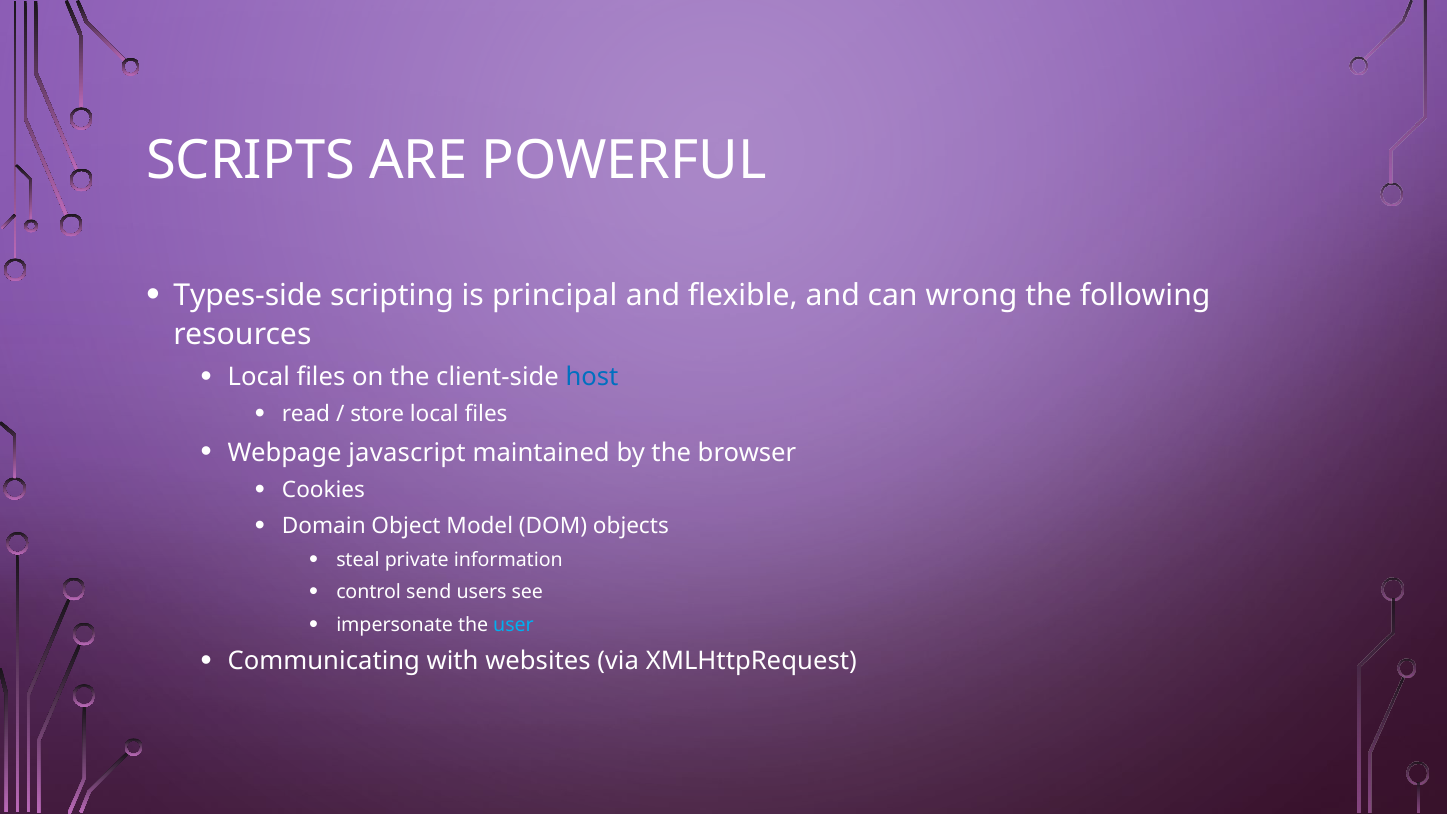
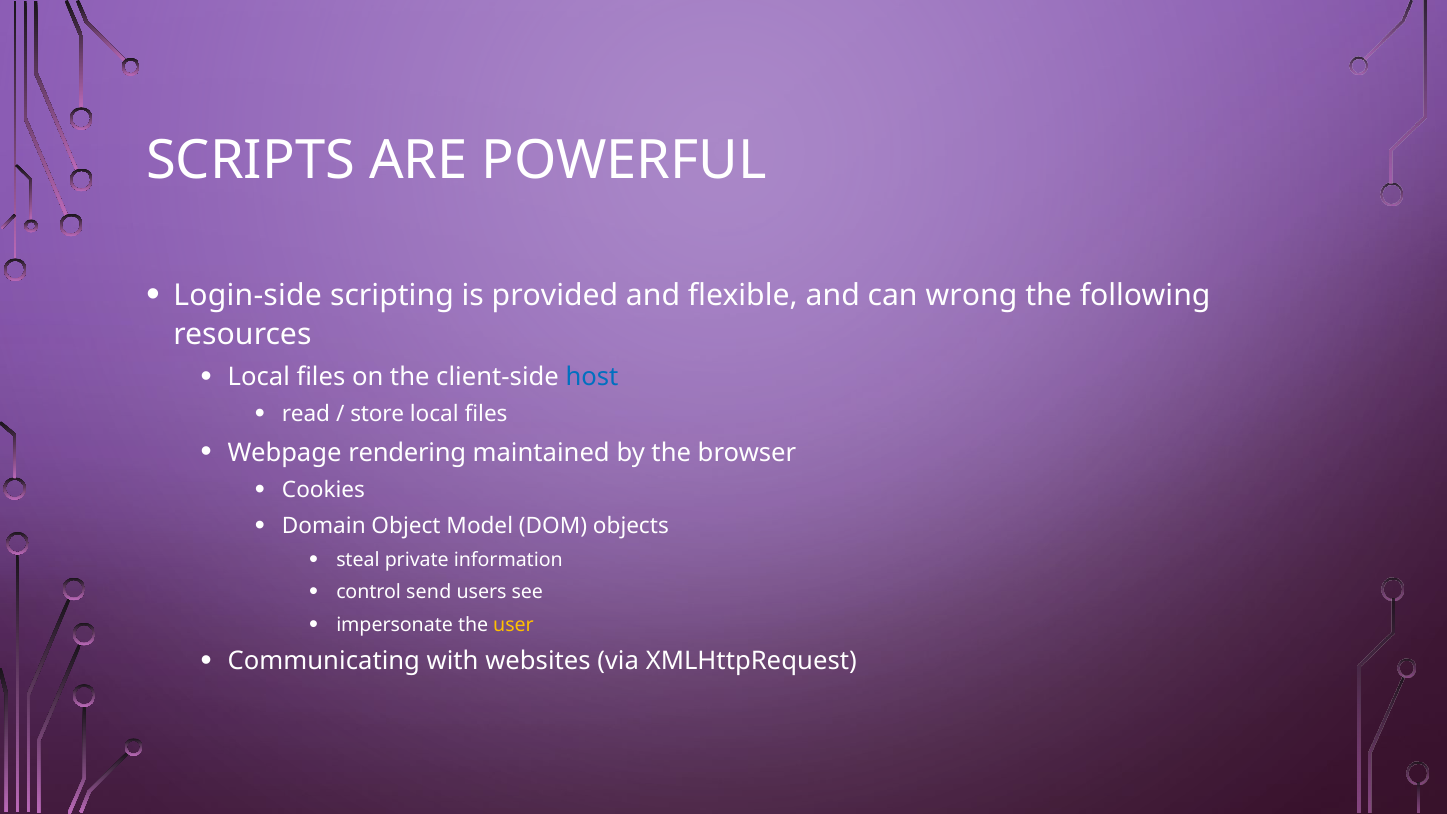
Types-side: Types-side -> Login-side (248, 295)
principal: principal -> provided (555, 295)
javascript: javascript -> rendering (407, 453)
user colour: light blue -> yellow (513, 625)
